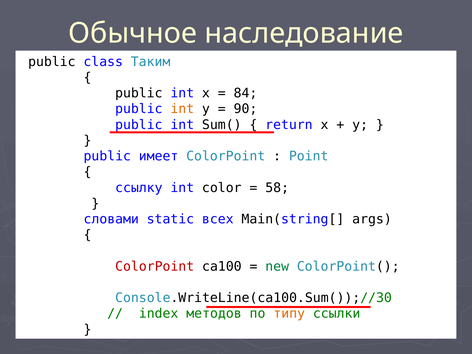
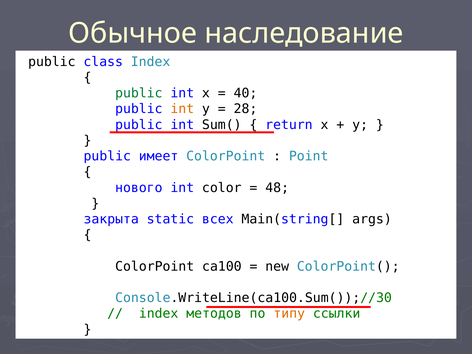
class Таким: Таким -> Index (151, 62)
public colour: black -> green (139, 93)
84: 84 -> 40 (245, 93)
90: 90 -> 28 (245, 109)
ссылку: ссылку -> нового (139, 188)
58: 58 -> 48 (277, 188)
словами: словами -> закрыта (111, 219)
ColorPoint colour: red -> black (155, 266)
new colour: green -> black (277, 266)
